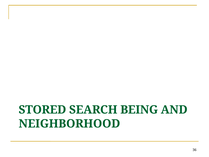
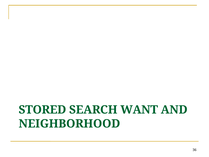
BEING: BEING -> WANT (139, 110)
